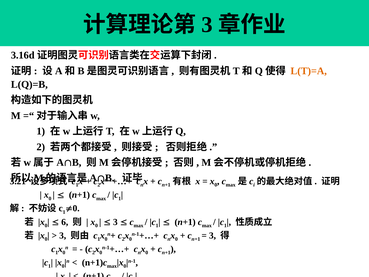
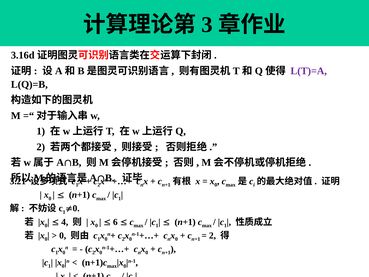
L(T)=A colour: orange -> purple (309, 71)
6: 6 -> 4 (65, 222)
3: 3 -> 6 (115, 222)
3: 3 -> 0 (63, 235)
3: 3 -> 2 (212, 235)
